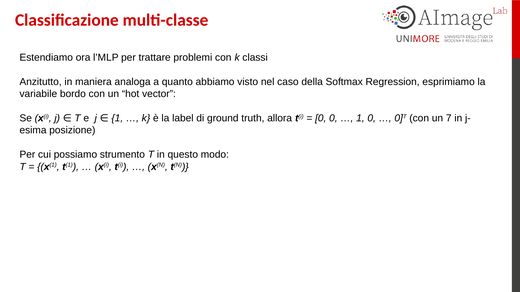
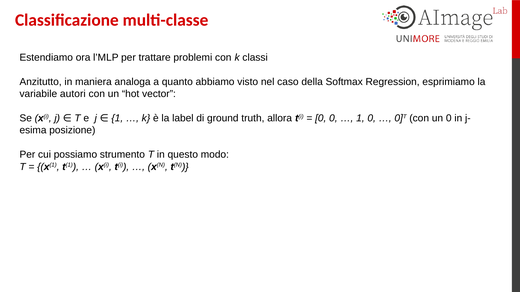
bordo: bordo -> autori (73, 94)
un 7: 7 -> 0 (449, 118)
